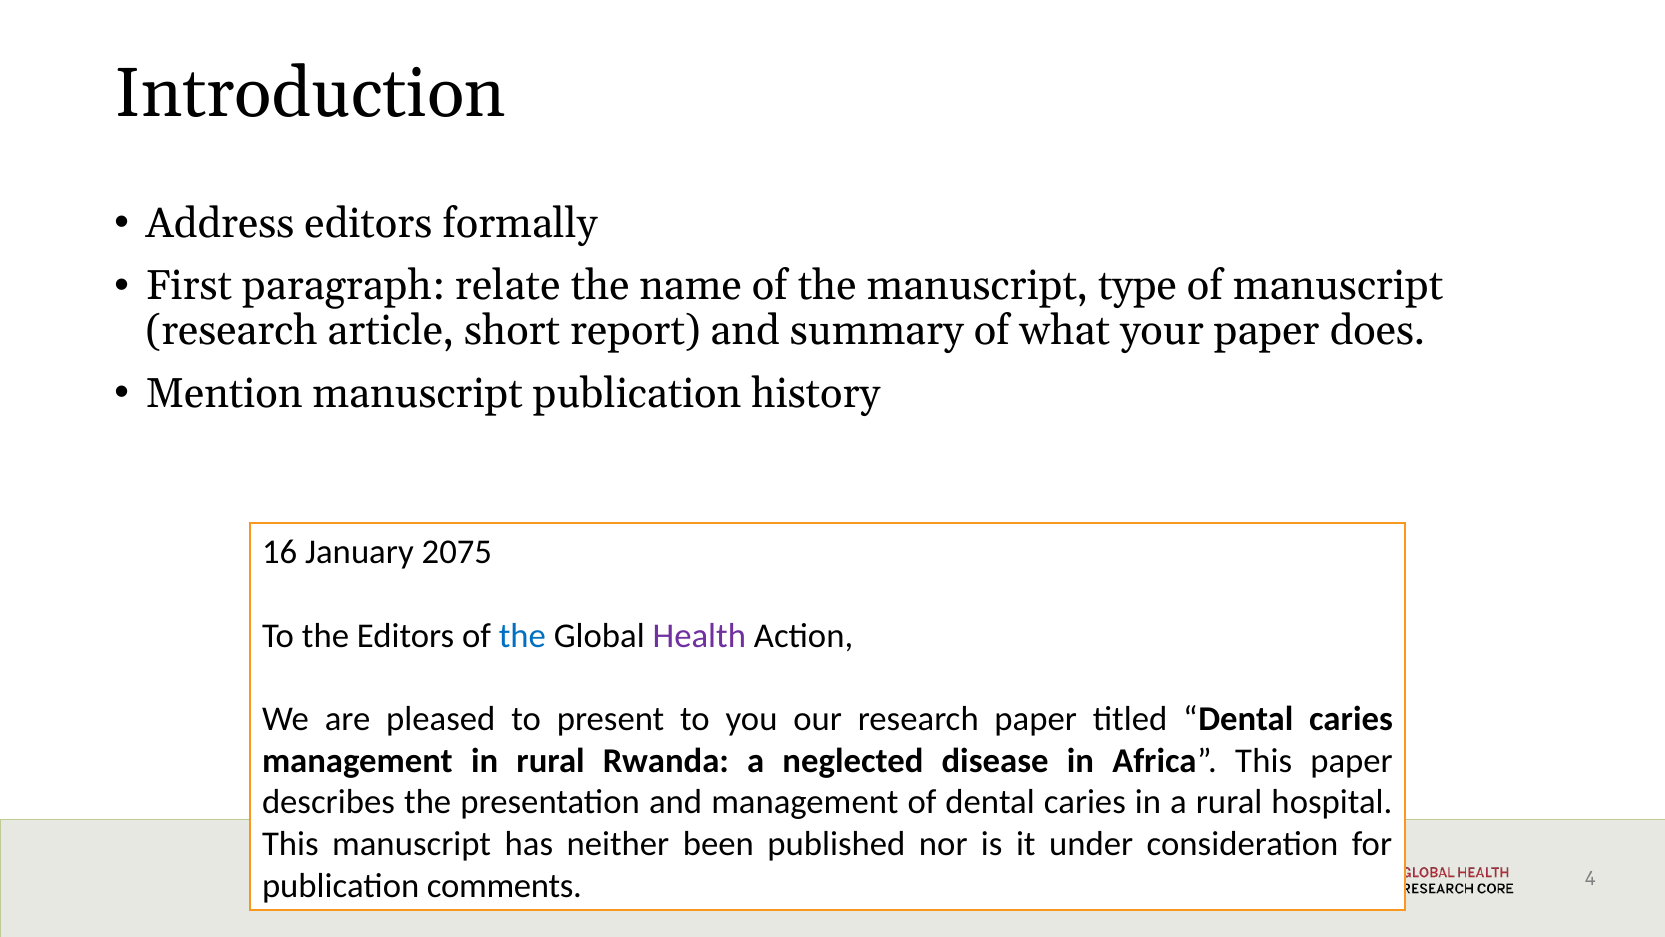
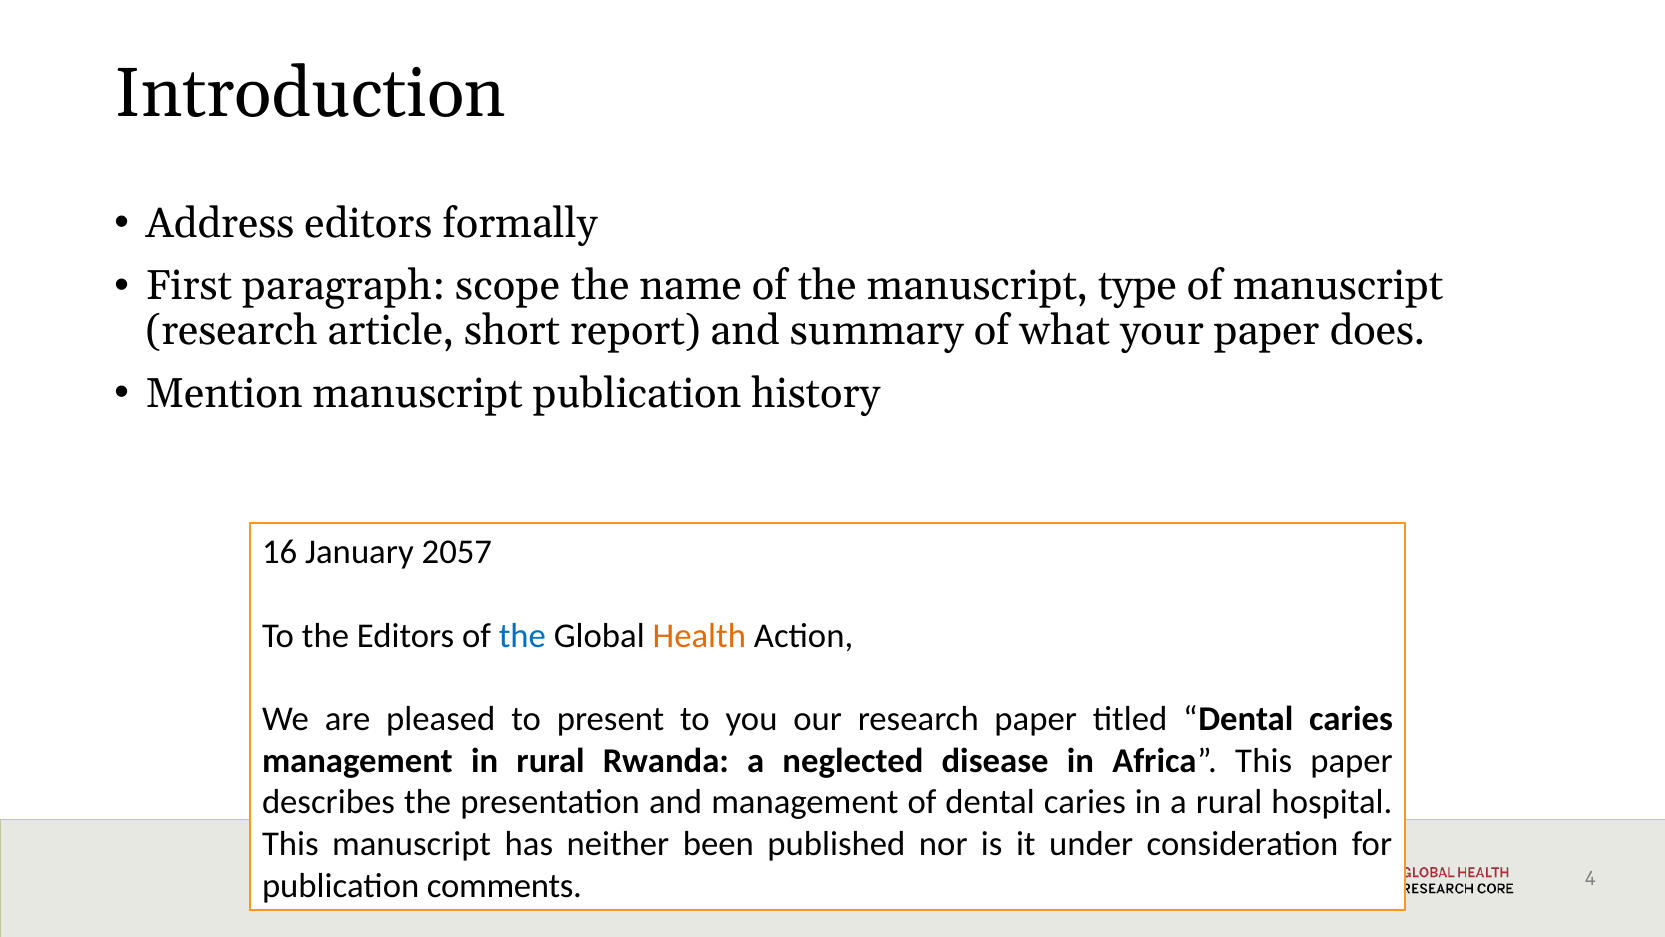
relate: relate -> scope (508, 286)
2075: 2075 -> 2057 (457, 552)
Health colour: purple -> orange (699, 635)
